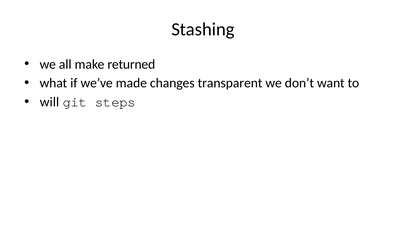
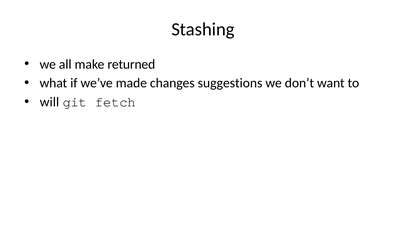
transparent: transparent -> suggestions (230, 83)
steps: steps -> fetch (115, 102)
